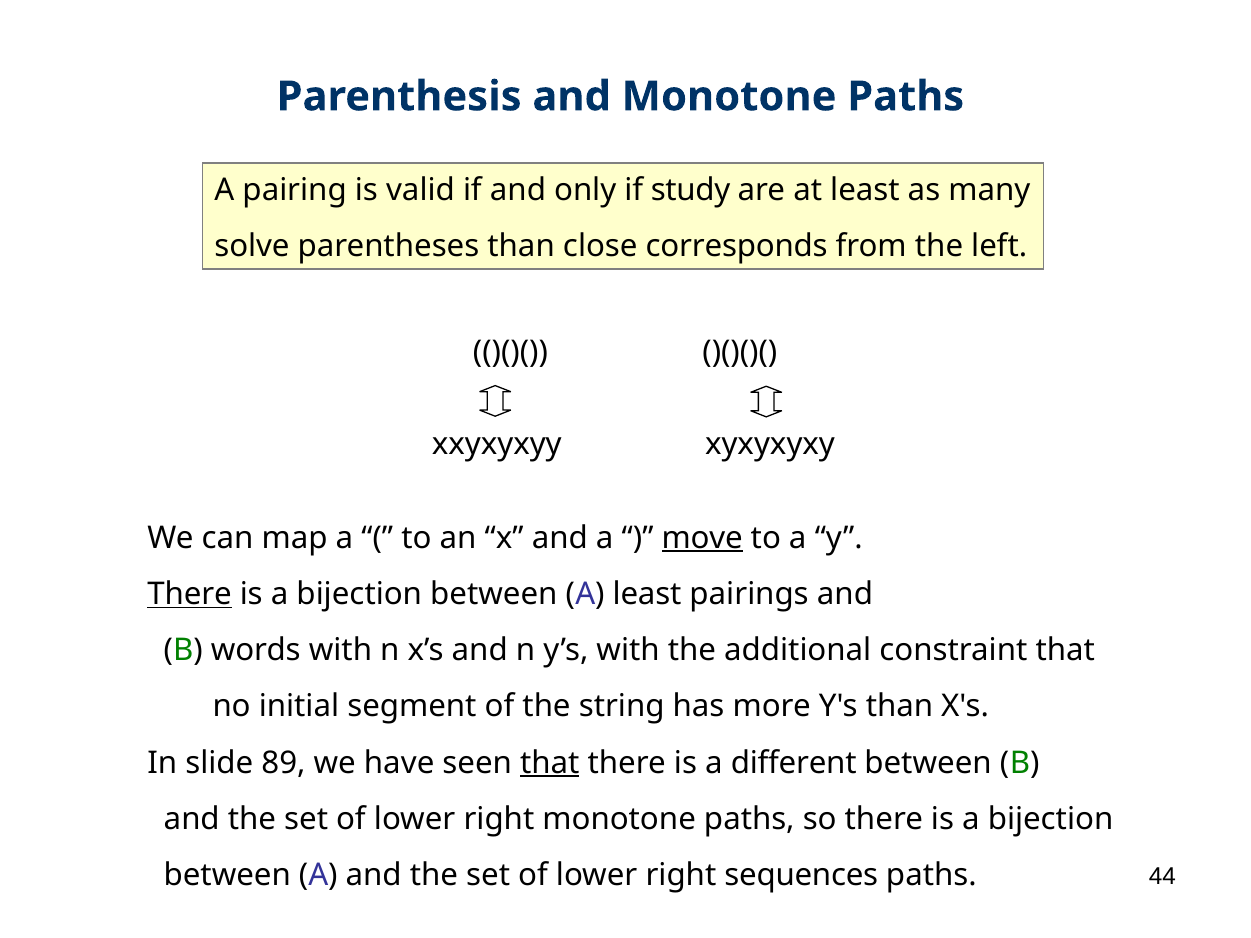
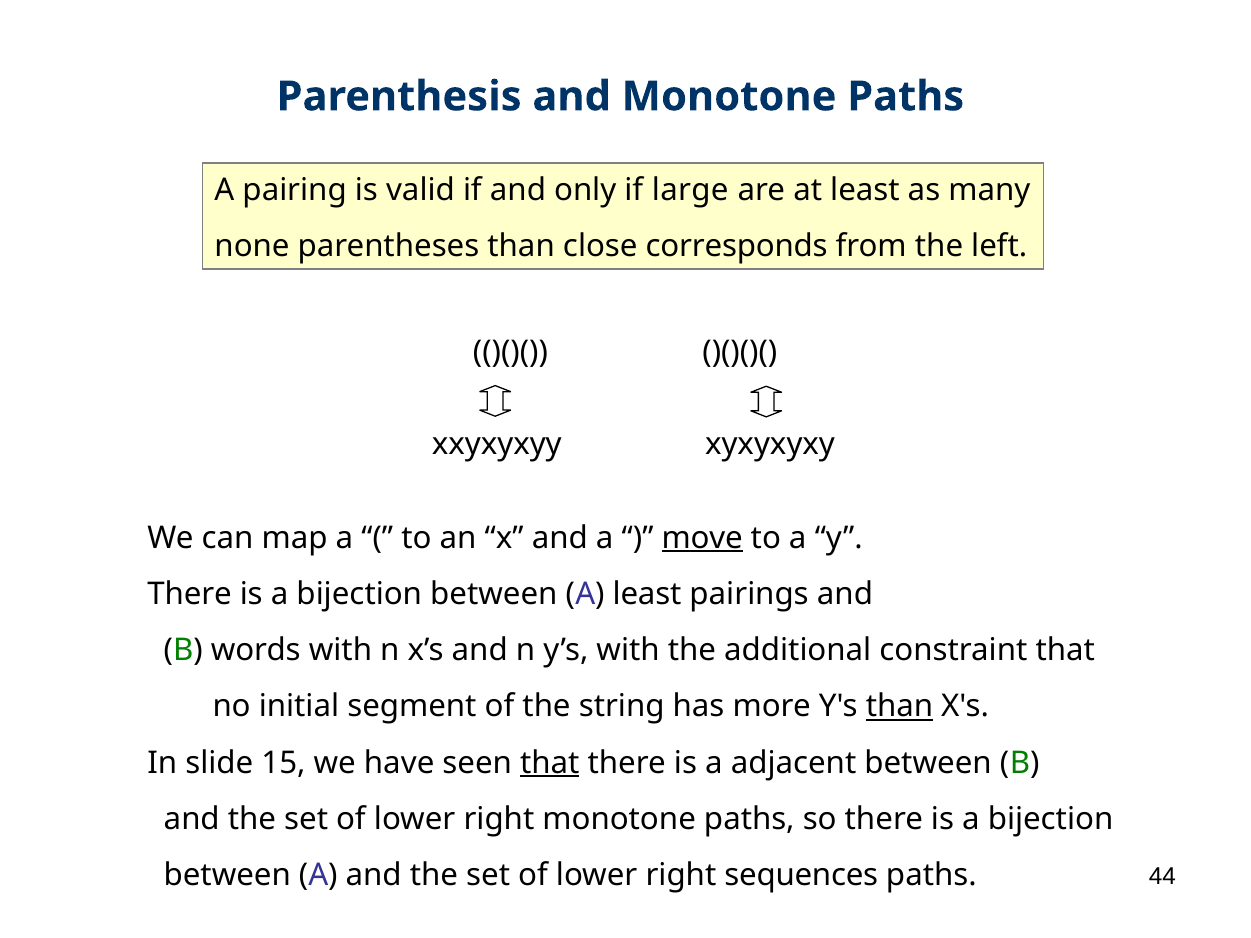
study: study -> large (690, 190)
solve: solve -> none (252, 247)
There underline: present -> none (190, 594)
than underline: none -> present (899, 707)
89: 89 -> 15 (284, 763)
different: different -> adjacent (794, 763)
